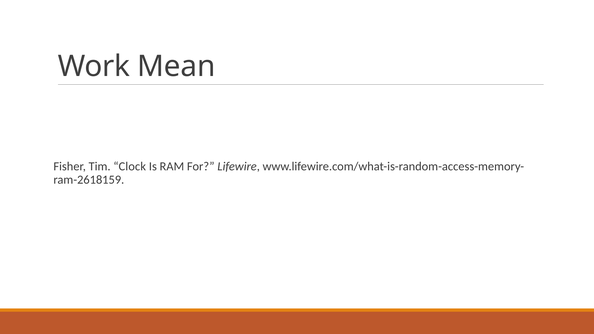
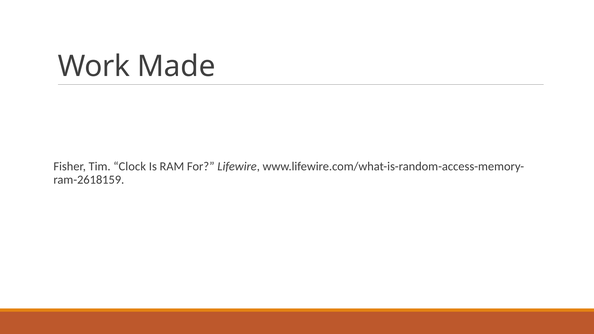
Mean: Mean -> Made (176, 67)
